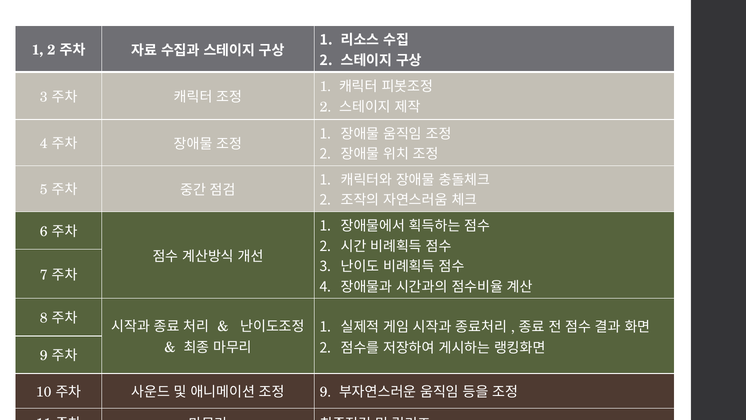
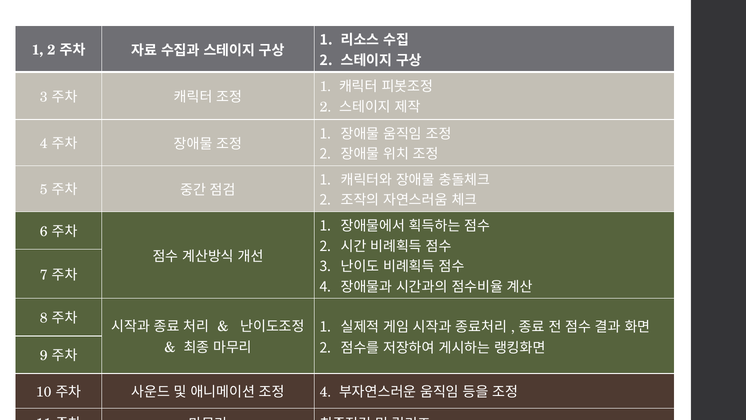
9: 9 -> 4 (325, 392)
